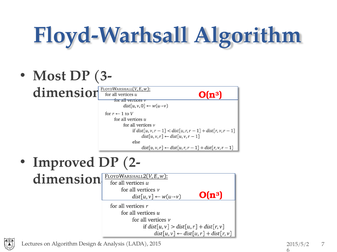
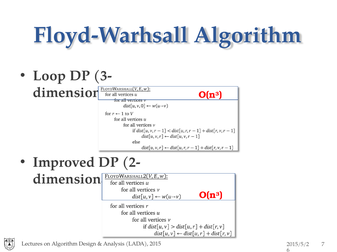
Most: Most -> Loop (49, 76)
